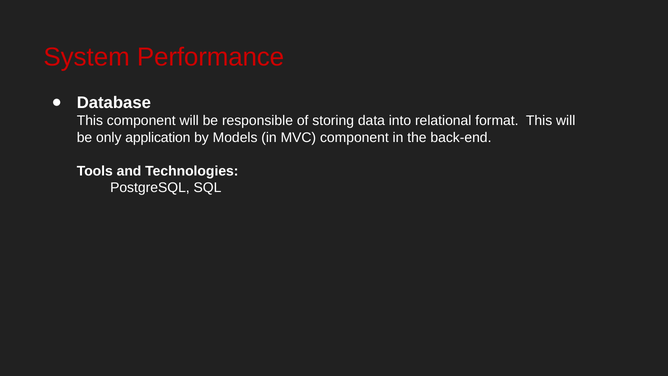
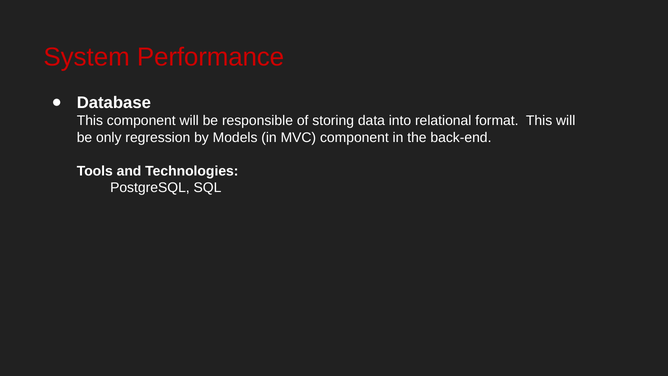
application: application -> regression (158, 137)
